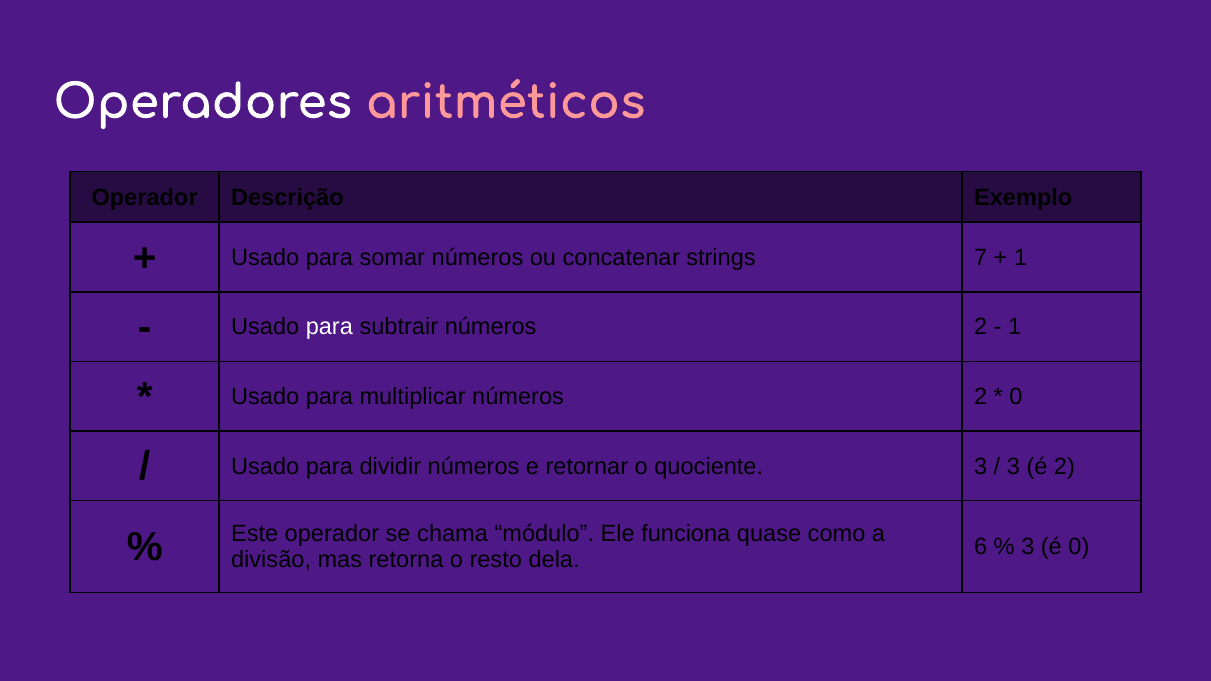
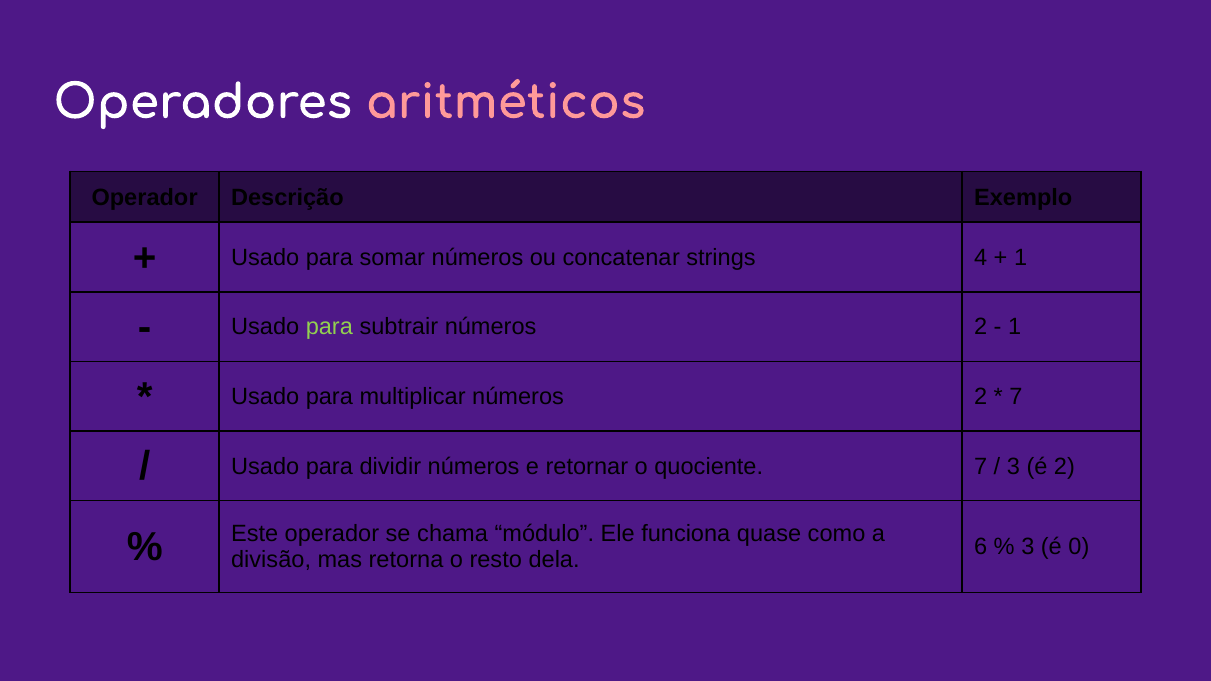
7: 7 -> 4 (981, 258)
para colour: white -> light green (329, 327)
0: 0 -> 7 (1016, 397)
quociente 3: 3 -> 7 (981, 466)
